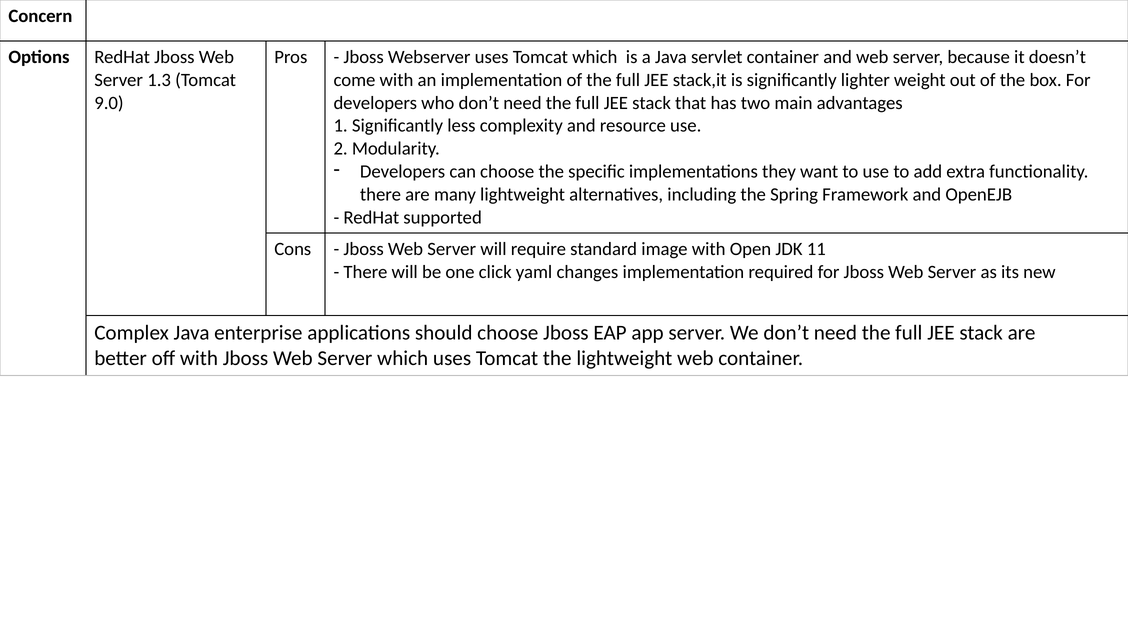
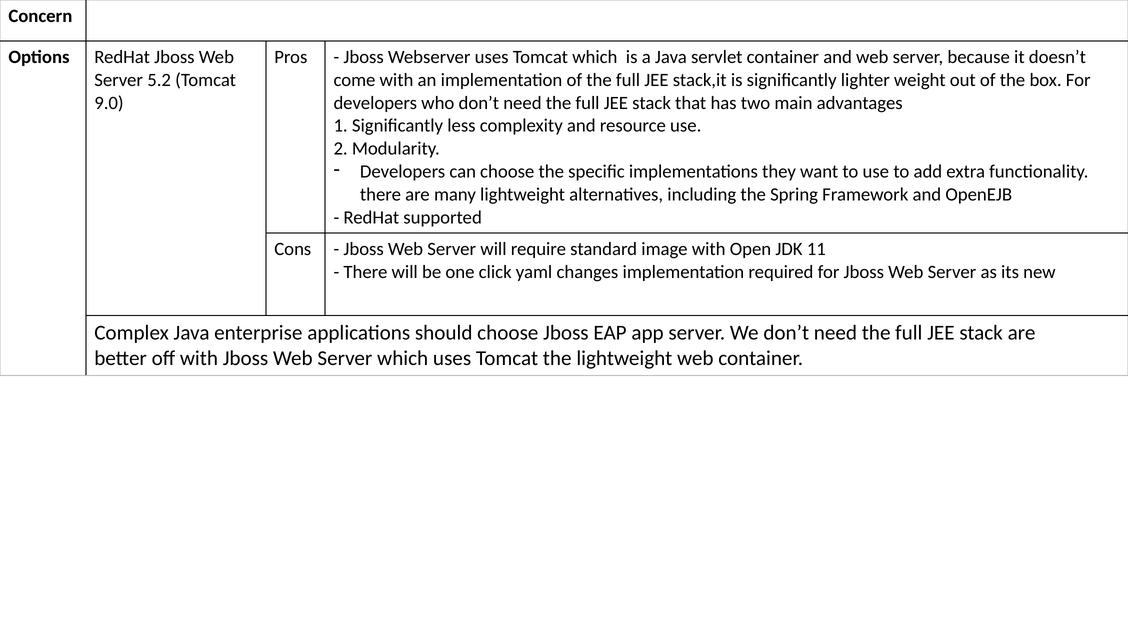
1.3: 1.3 -> 5.2 (159, 80)
